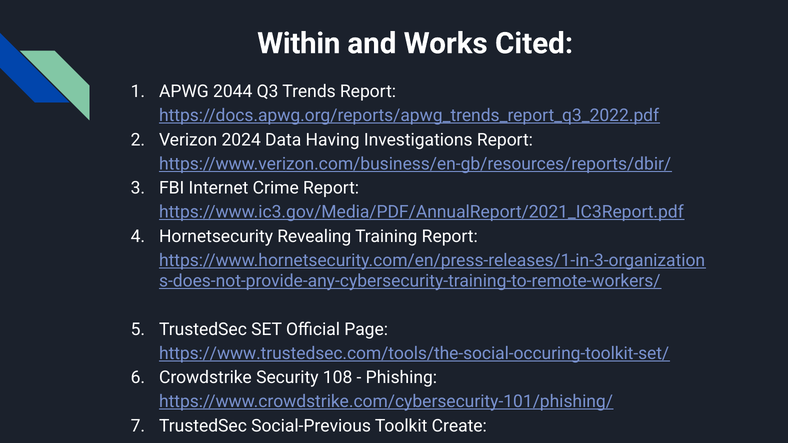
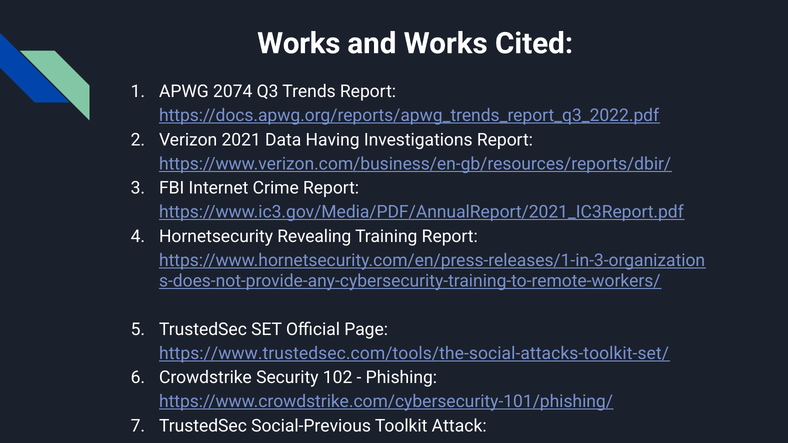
Within: Within -> Works (299, 44)
2044: 2044 -> 2074 (233, 92)
2024: 2024 -> 2021 (241, 140)
https://www.trustedsec.com/tools/the-social-occuring-toolkit-set/: https://www.trustedsec.com/tools/the-social-occuring-toolkit-set/ -> https://www.trustedsec.com/tools/the-social-attacks-toolkit-set/ (414, 354)
108: 108 -> 102 (338, 378)
Create: Create -> Attack (459, 426)
